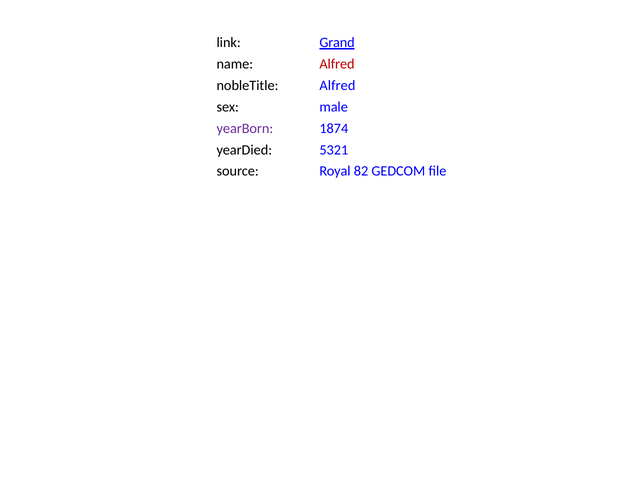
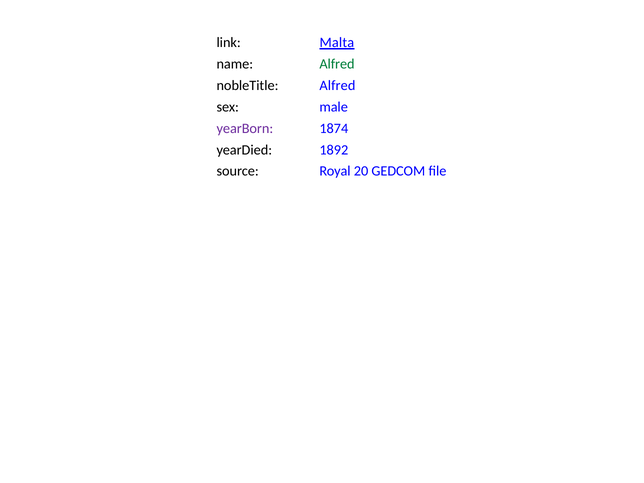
Grand: Grand -> Malta (337, 42)
Alfred colour: red -> green (337, 64)
5321: 5321 -> 1892 (334, 150)
82: 82 -> 20 (361, 171)
